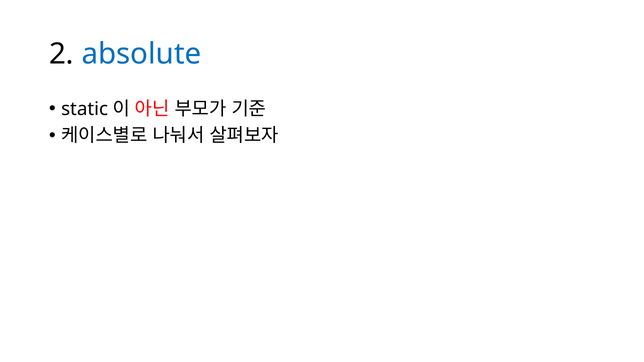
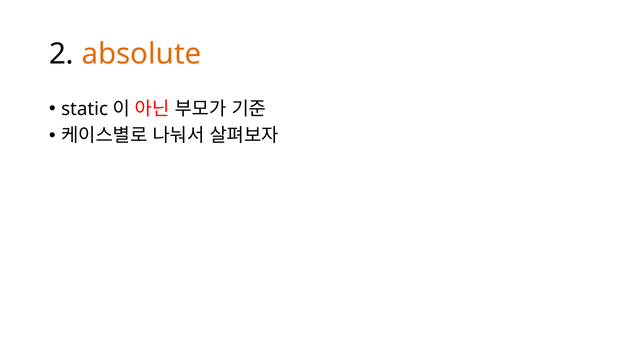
absolute colour: blue -> orange (141, 54)
